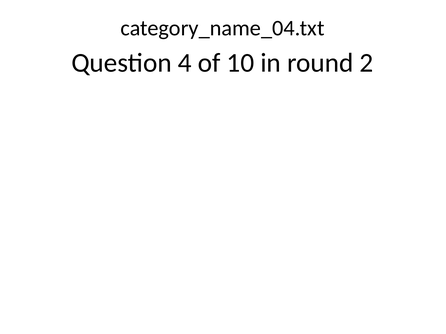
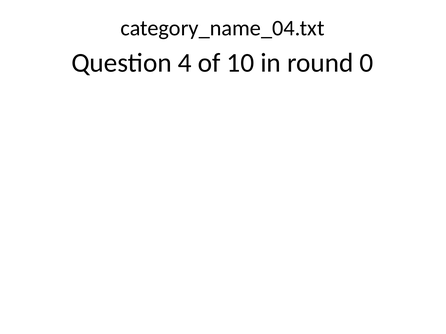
2: 2 -> 0 (366, 63)
